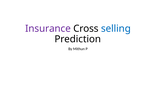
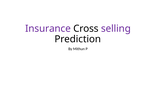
selling colour: blue -> purple (116, 28)
